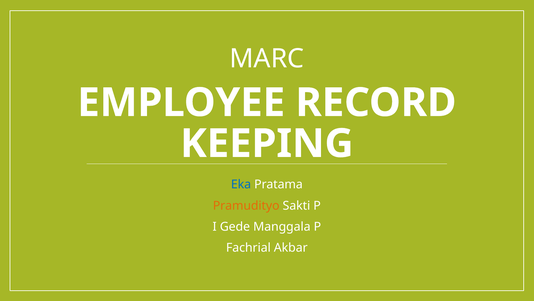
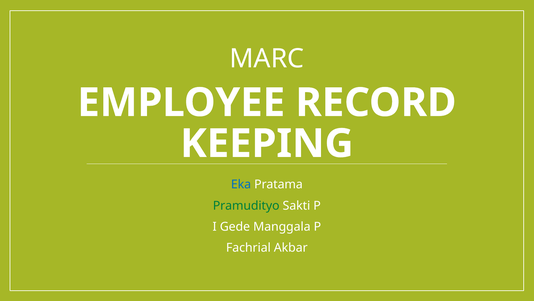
Pramudityo colour: orange -> green (246, 205)
